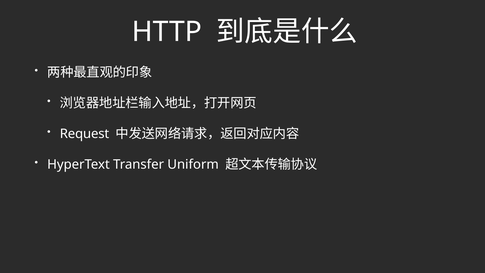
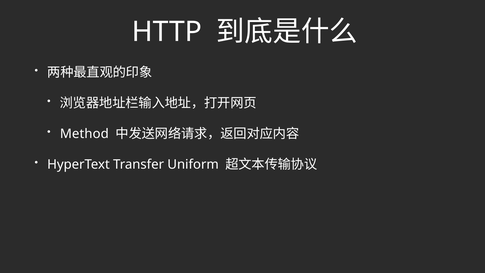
Request: Request -> Method (84, 134)
